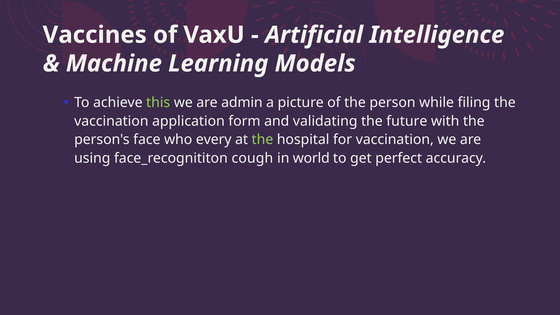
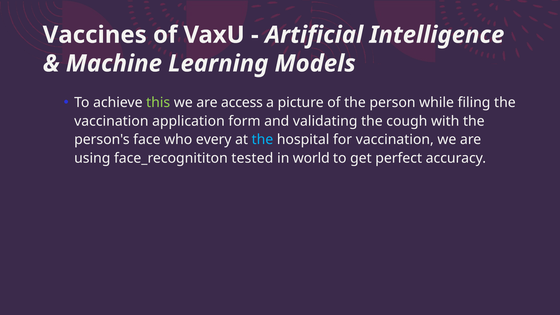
admin: admin -> access (242, 103)
future: future -> cough (407, 121)
the colour: light green -> light blue (262, 140)
cough: cough -> tested (252, 158)
